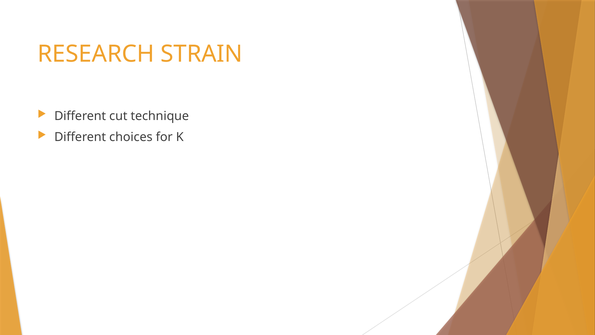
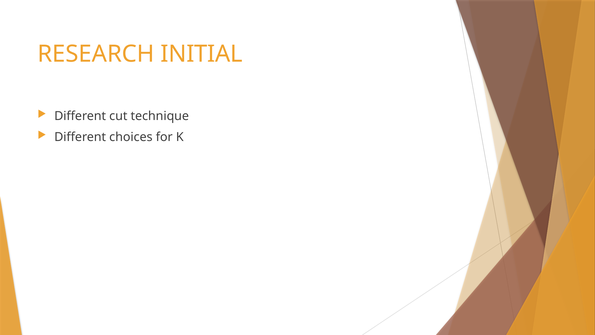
STRAIN: STRAIN -> INITIAL (202, 54)
